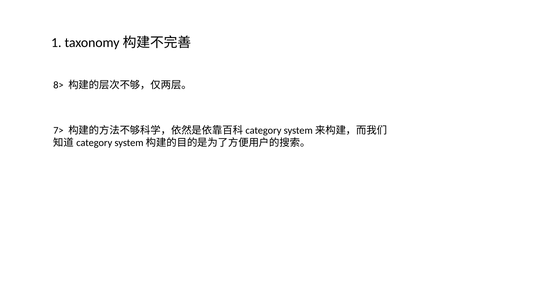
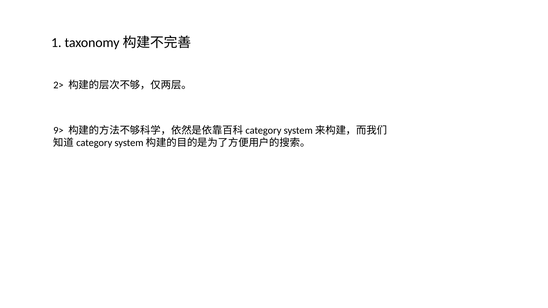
8>: 8> -> 2> (58, 85)
7>: 7> -> 9> (58, 131)
